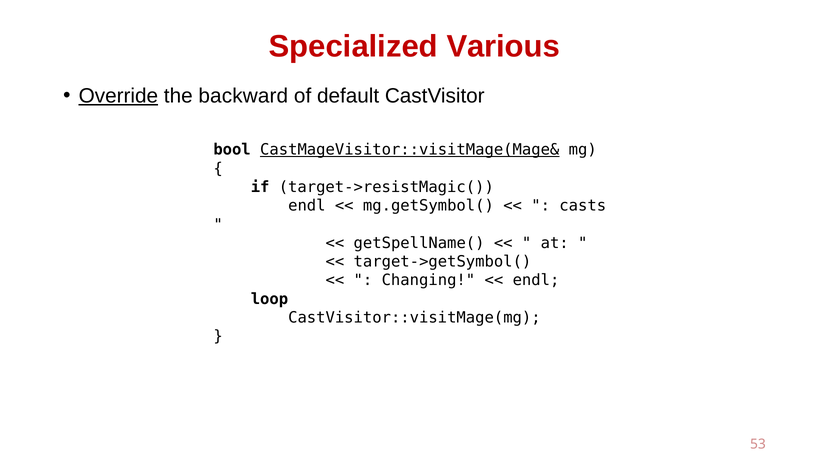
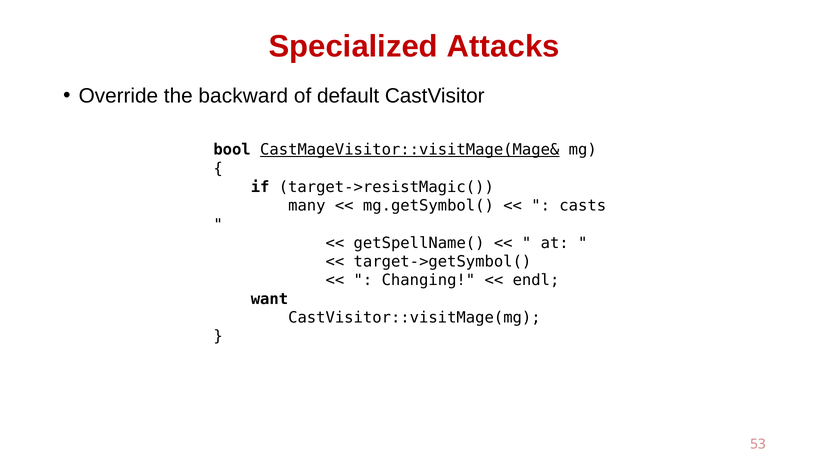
Various: Various -> Attacks (503, 46)
Override underline: present -> none (118, 96)
endl: endl -> many (307, 206)
loop: loop -> want (269, 299)
